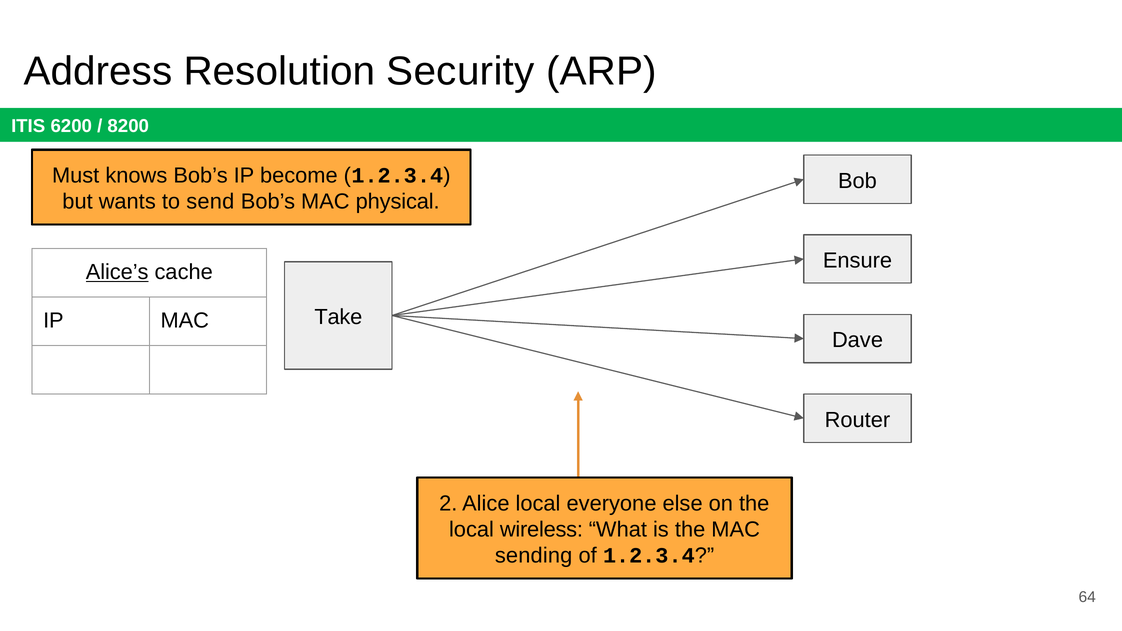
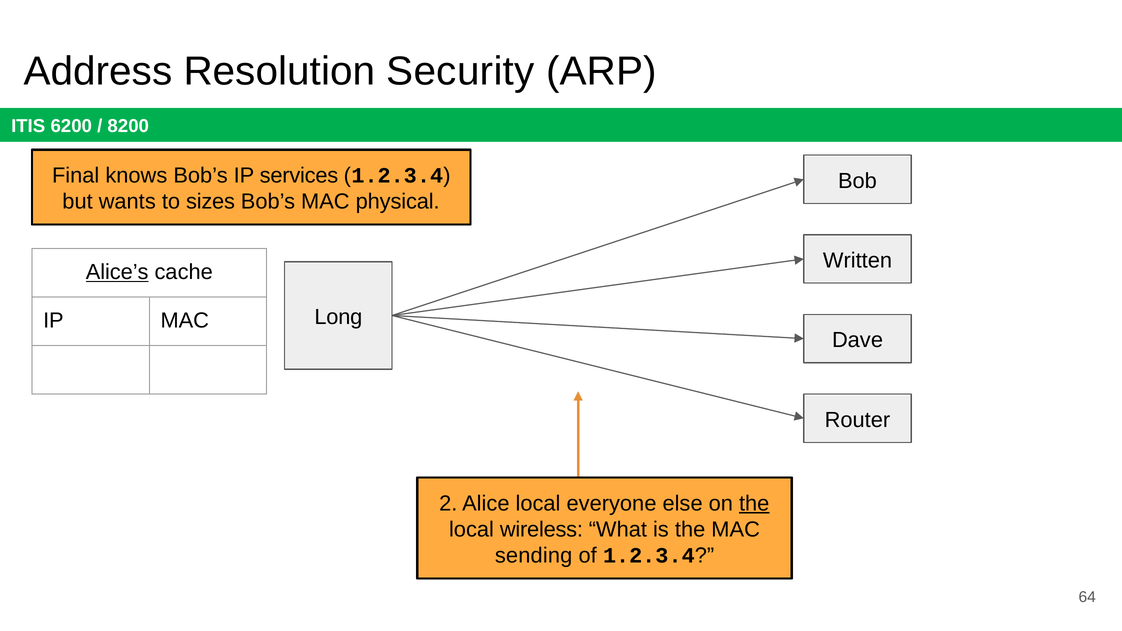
Must: Must -> Final (76, 176)
become: become -> services (299, 176)
send: send -> sizes (211, 202)
Ensure: Ensure -> Written (857, 261)
Take: Take -> Long (338, 317)
the underline: none -> present (754, 503)
